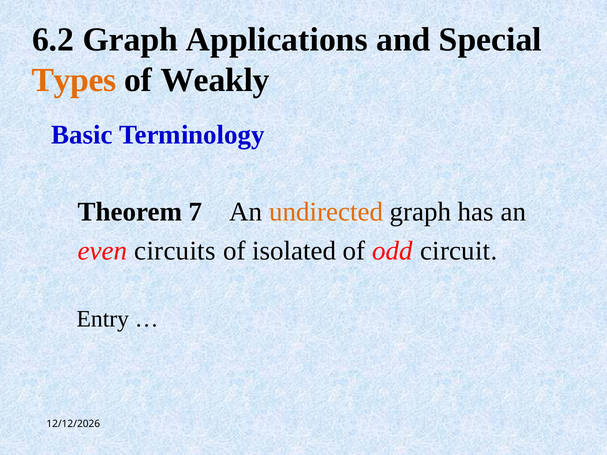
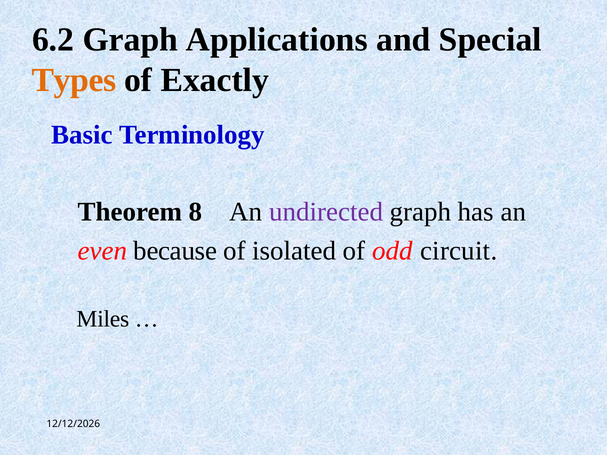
Weakly: Weakly -> Exactly (215, 80)
7: 7 -> 8 (196, 212)
undirected colour: orange -> purple (326, 212)
circuits: circuits -> because (175, 251)
Entry: Entry -> Miles (103, 319)
